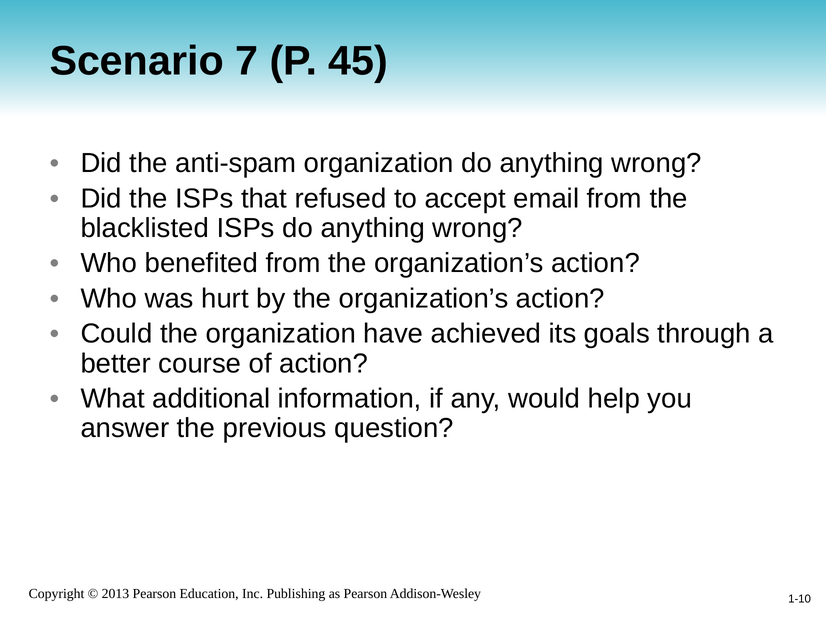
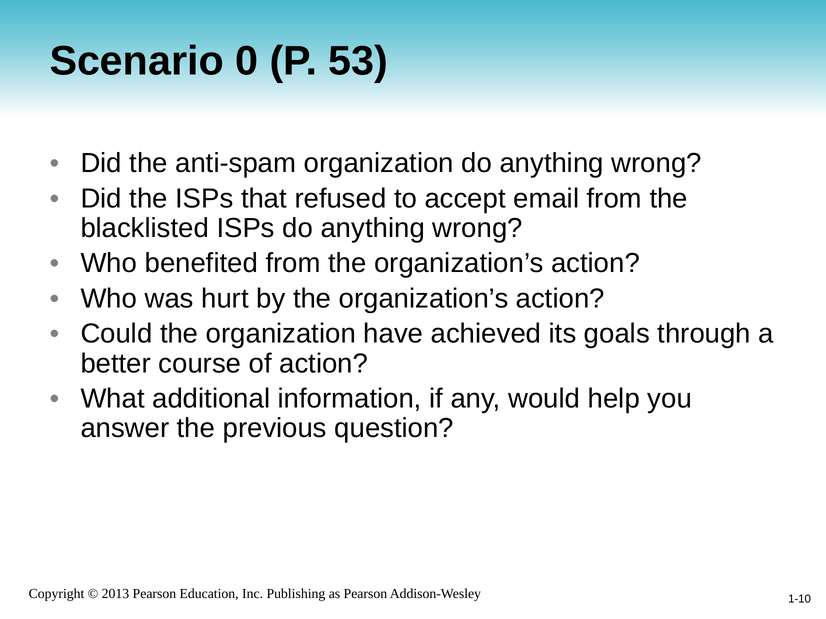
7: 7 -> 0 (247, 61)
45: 45 -> 53 (358, 61)
